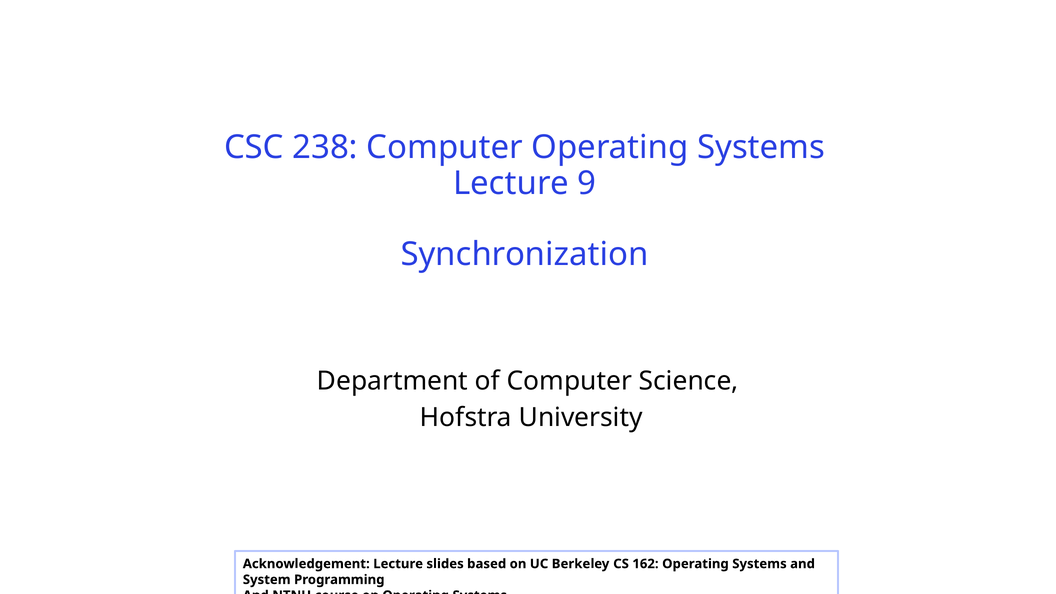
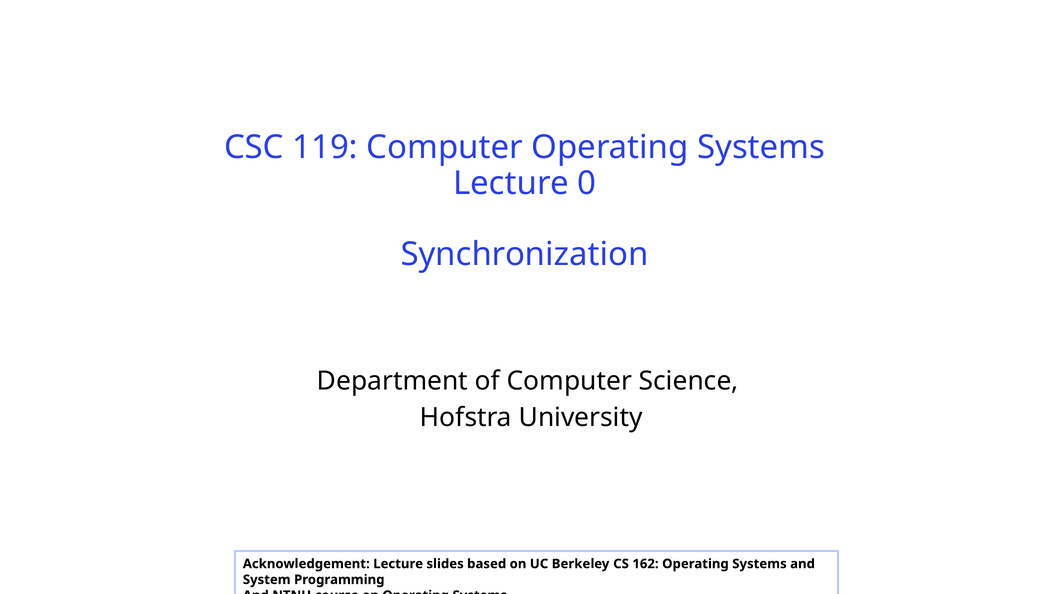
238: 238 -> 119 (325, 148)
9: 9 -> 0 (587, 183)
